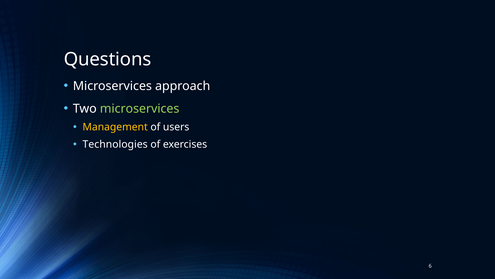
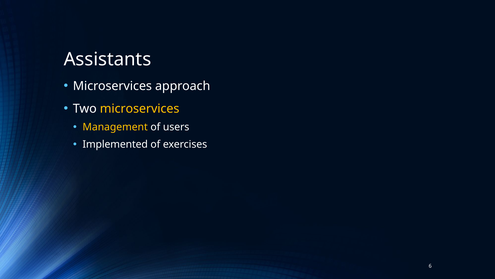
Questions: Questions -> Assistants (107, 59)
microservices colour: light green -> yellow (140, 109)
Technologies: Technologies -> Implemented (115, 144)
